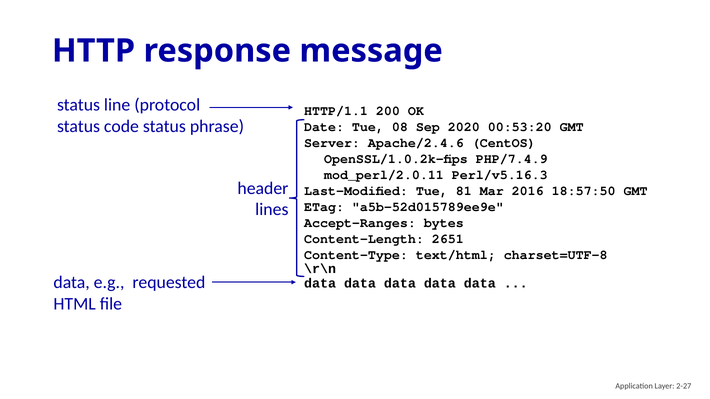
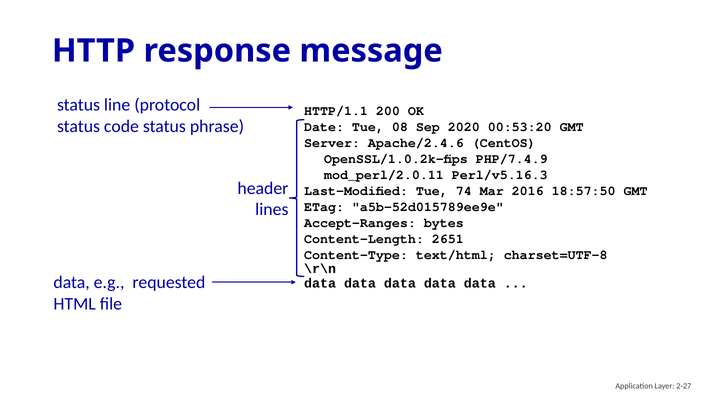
81: 81 -> 74 (464, 191)
